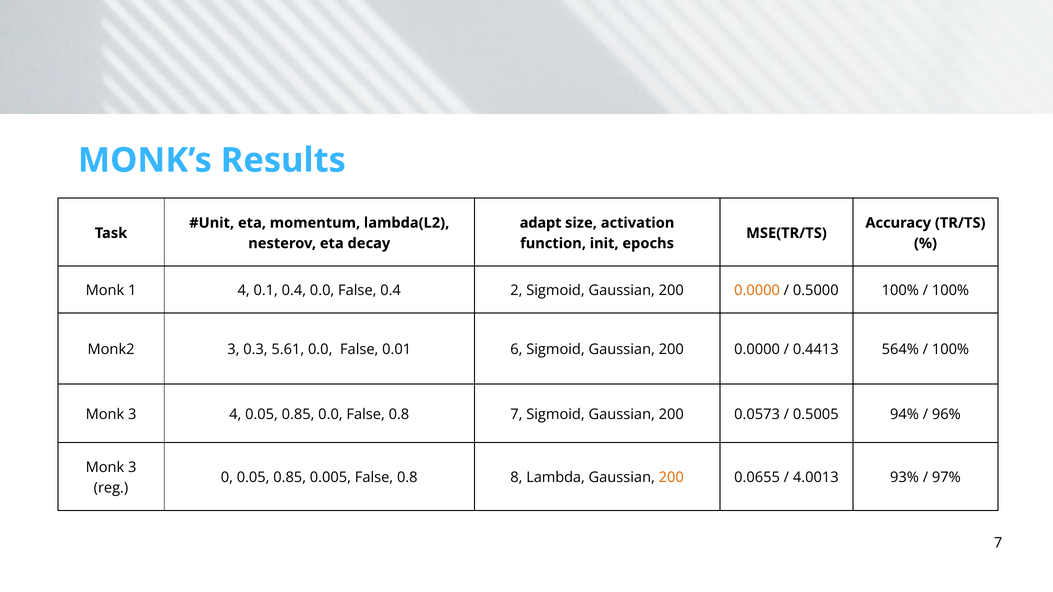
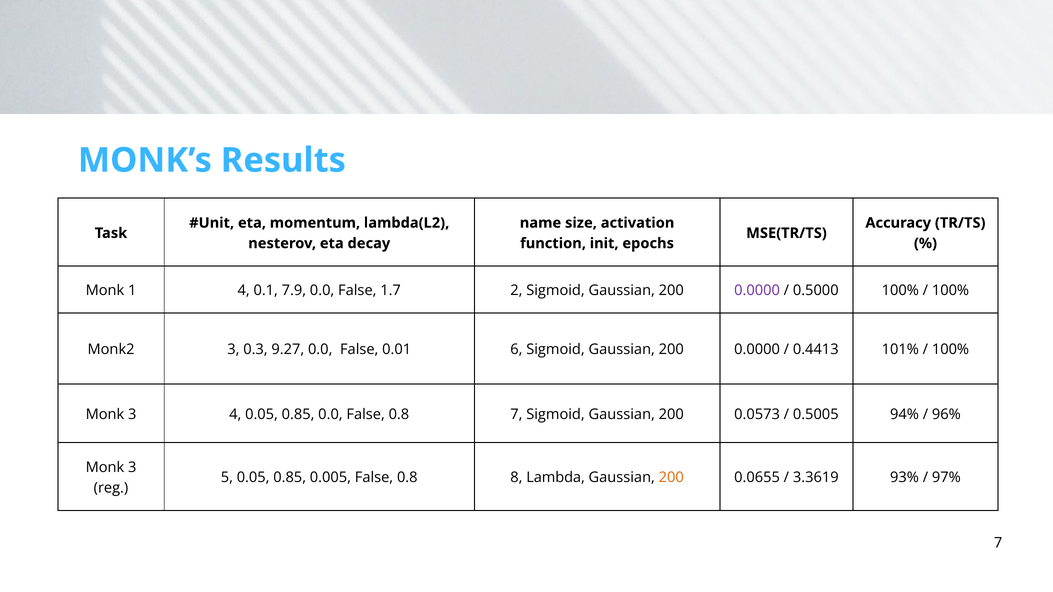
adapt: adapt -> name (540, 223)
0.1 0.4: 0.4 -> 7.9 (294, 291)
False 0.4: 0.4 -> 1.7 (391, 291)
0.0000 colour: orange -> purple (757, 291)
5.61: 5.61 -> 9.27 (288, 350)
564%: 564% -> 101% (900, 350)
0: 0 -> 5 (227, 478)
4.0013: 4.0013 -> 3.3619 (816, 478)
